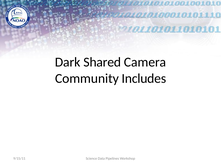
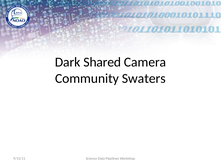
Includes: Includes -> Swaters (144, 78)
